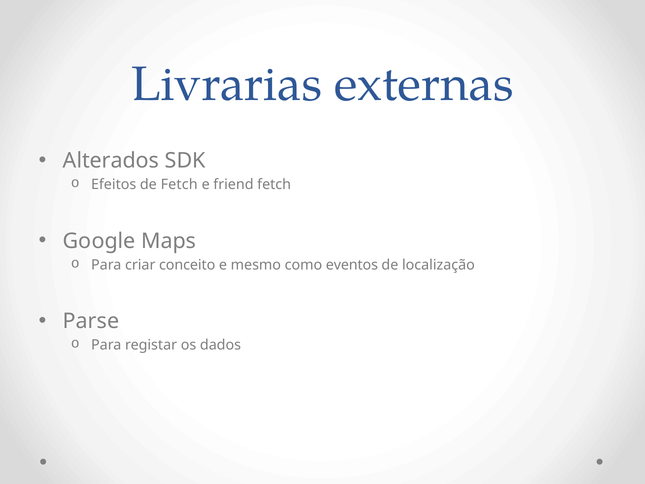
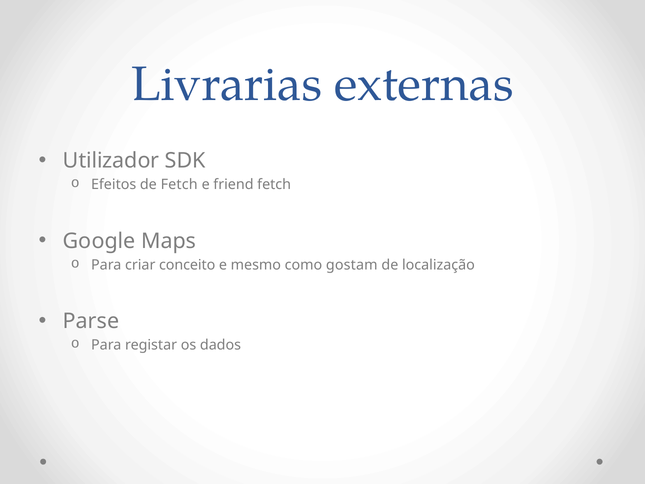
Alterados: Alterados -> Utilizador (111, 161)
eventos: eventos -> gostam (352, 265)
